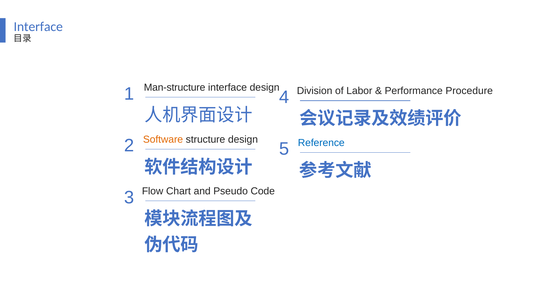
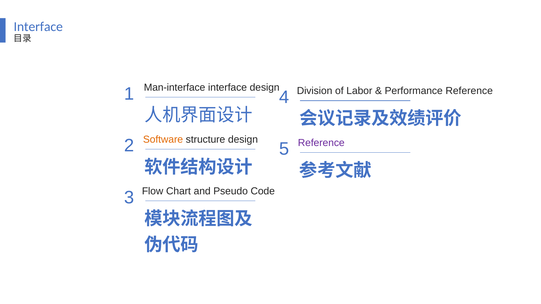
Man-structure: Man-structure -> Man-interface (175, 88)
Performance Procedure: Procedure -> Reference (469, 91)
Reference colour: blue -> purple (321, 143)
